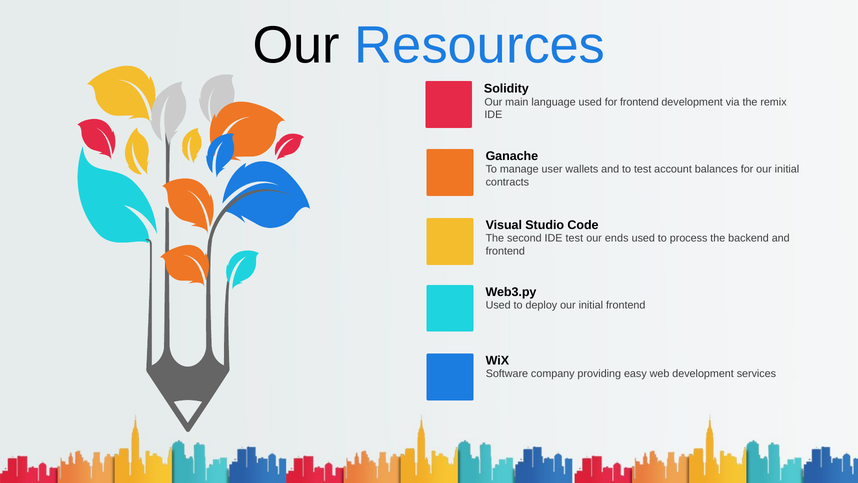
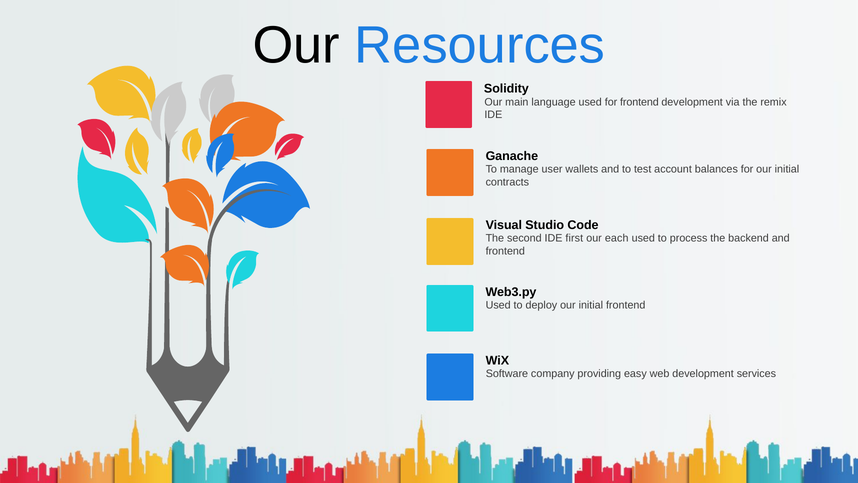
IDE test: test -> first (574, 238)
ends: ends -> each (617, 238)
